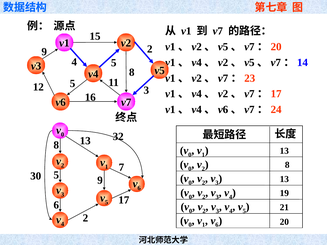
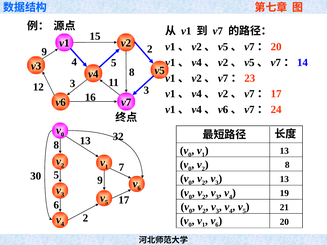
12 5: 5 -> 3 (73, 83)
